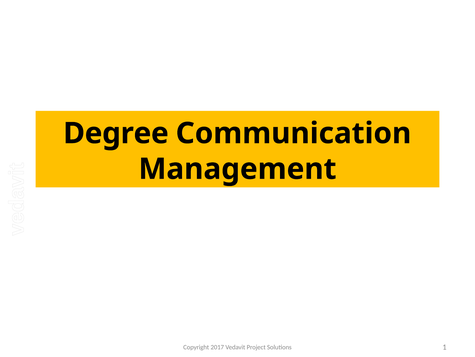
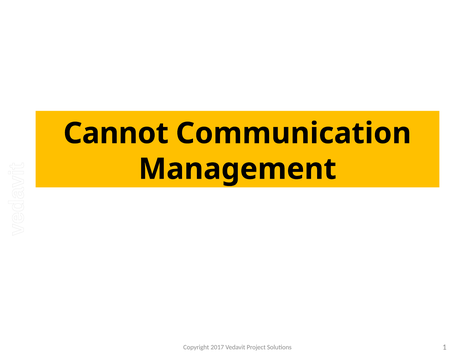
Degree: Degree -> Cannot (116, 133)
